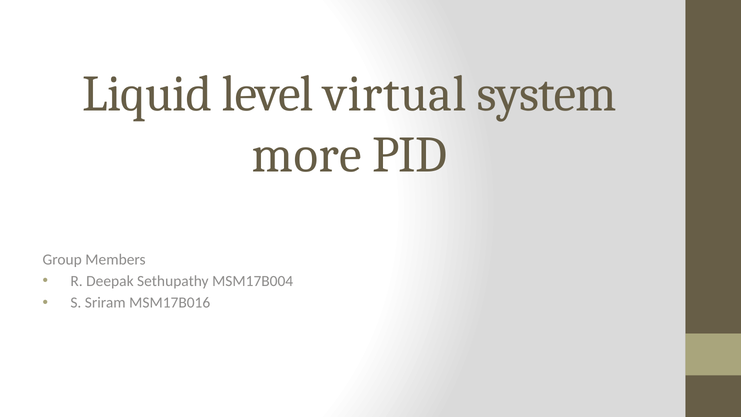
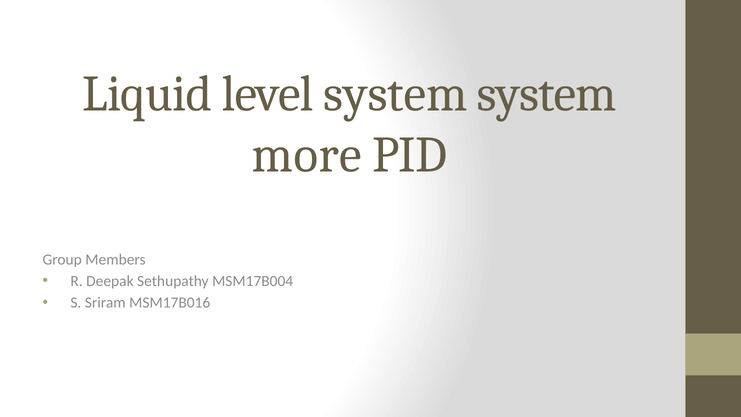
level virtual: virtual -> system (395, 94)
